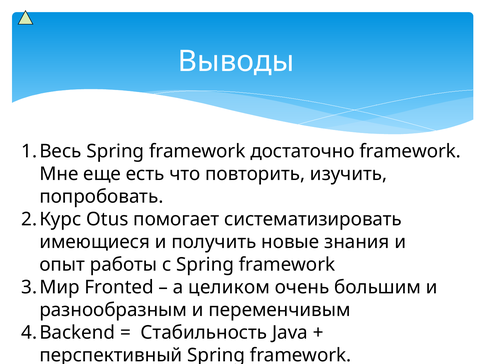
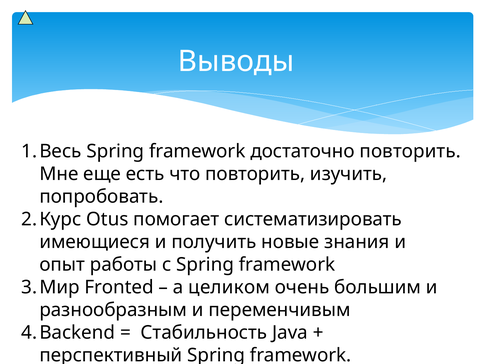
достаточно framework: framework -> повторить (410, 151)
